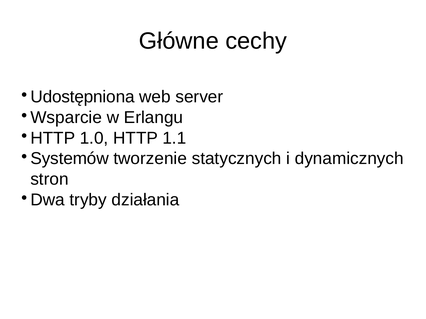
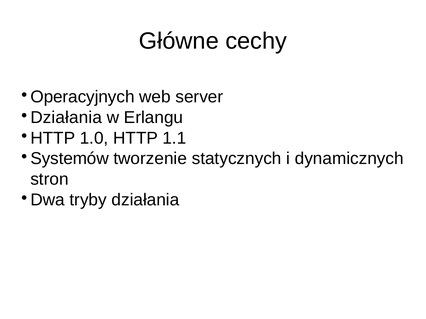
Udostępniona: Udostępniona -> Operacyjnych (82, 97)
Wsparcie: Wsparcie -> Działania (66, 118)
